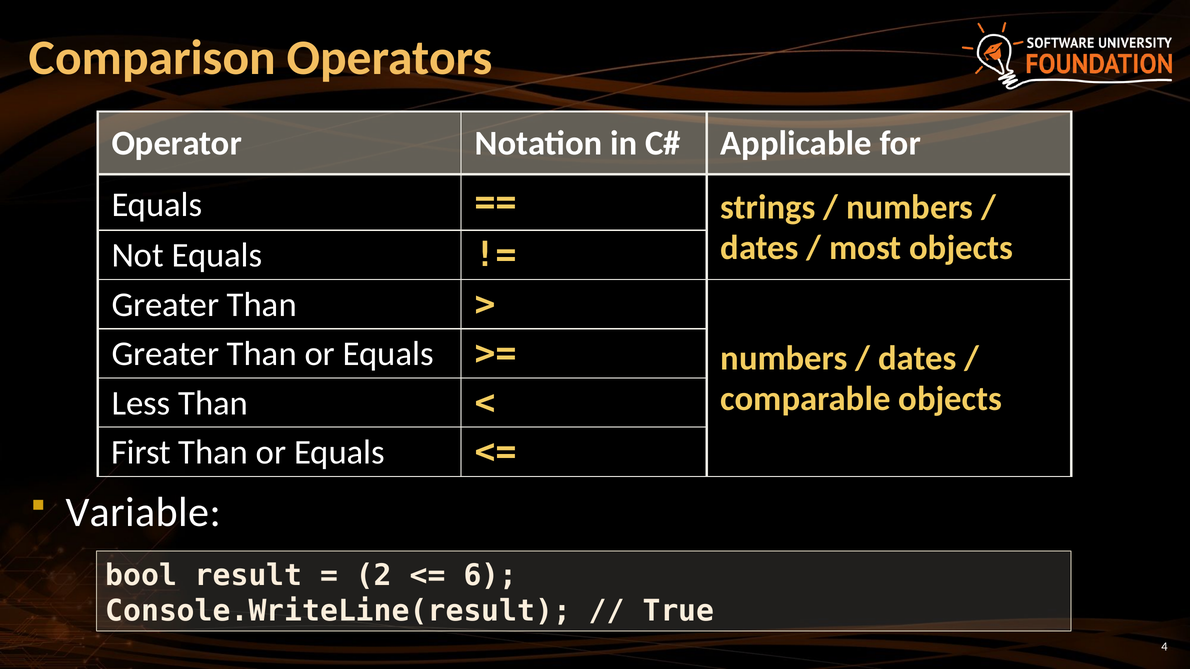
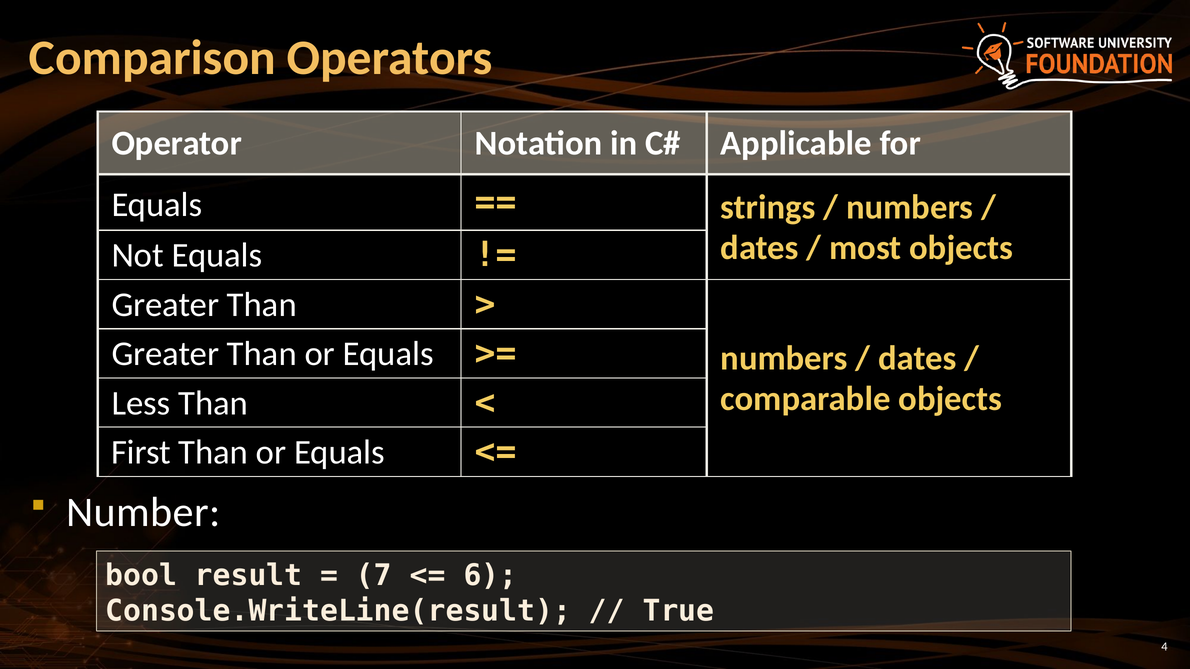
Variable: Variable -> Number (143, 513)
2: 2 -> 7 (374, 576)
